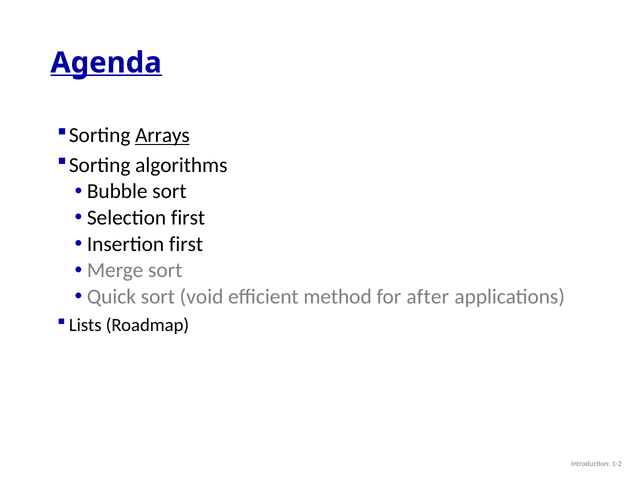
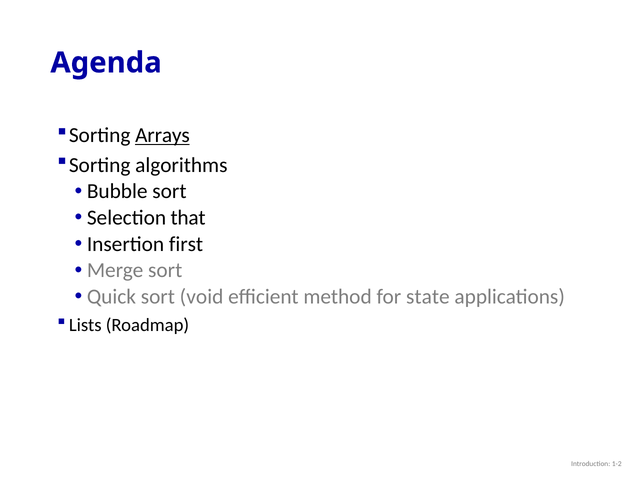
Agenda underline: present -> none (106, 63)
Selection first: first -> that (188, 218)
after: after -> state (428, 297)
